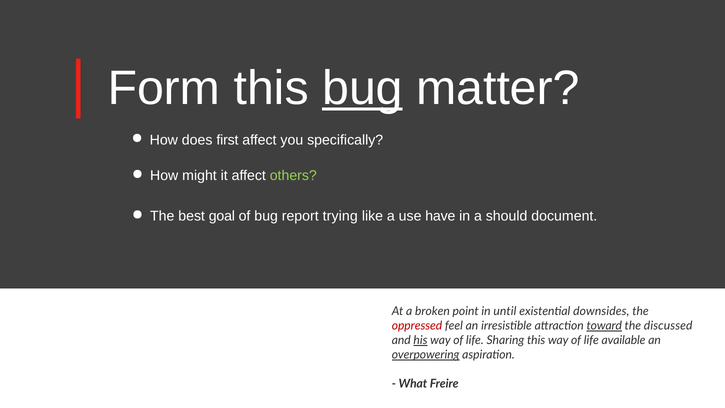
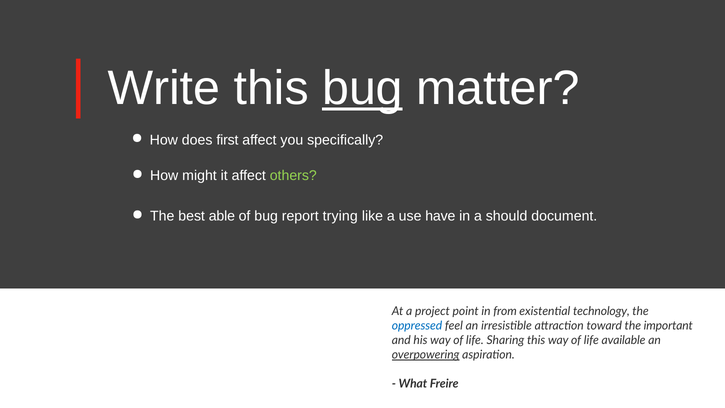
Form: Form -> Write (164, 88)
goal: goal -> able (222, 216)
broken: broken -> project (432, 311)
until: until -> from (505, 311)
downsides: downsides -> technology (601, 311)
oppressed colour: red -> blue (417, 326)
toward underline: present -> none (604, 326)
discussed: discussed -> important (668, 326)
his underline: present -> none (420, 340)
